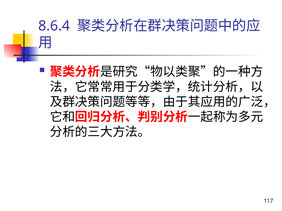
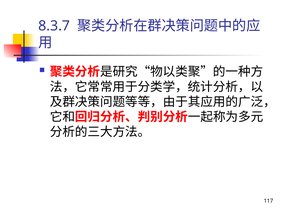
8.6.4: 8.6.4 -> 8.3.7 (54, 26)
